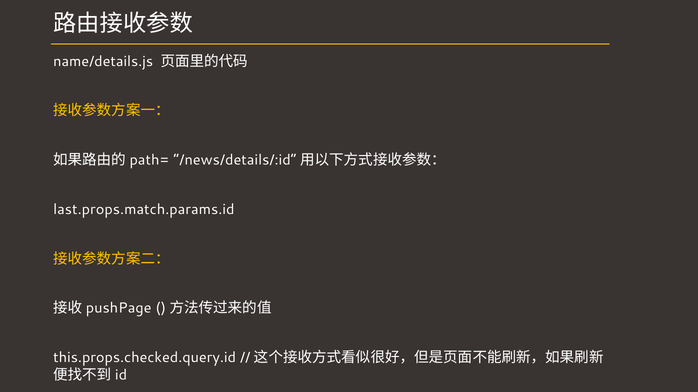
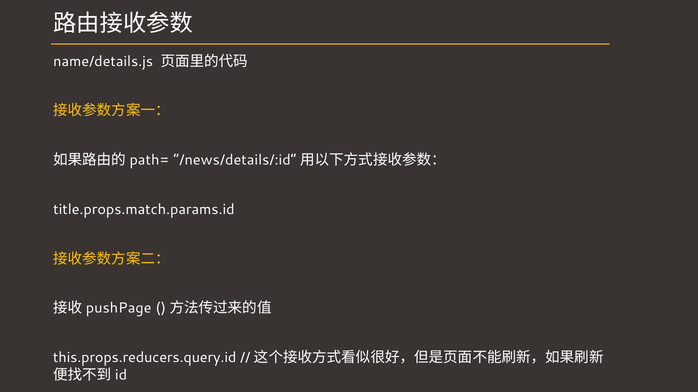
last.props.match.params.id: last.props.match.params.id -> title.props.match.params.id (144, 210)
this.props.checked.query.id: this.props.checked.query.id -> this.props.reducers.query.id (145, 358)
